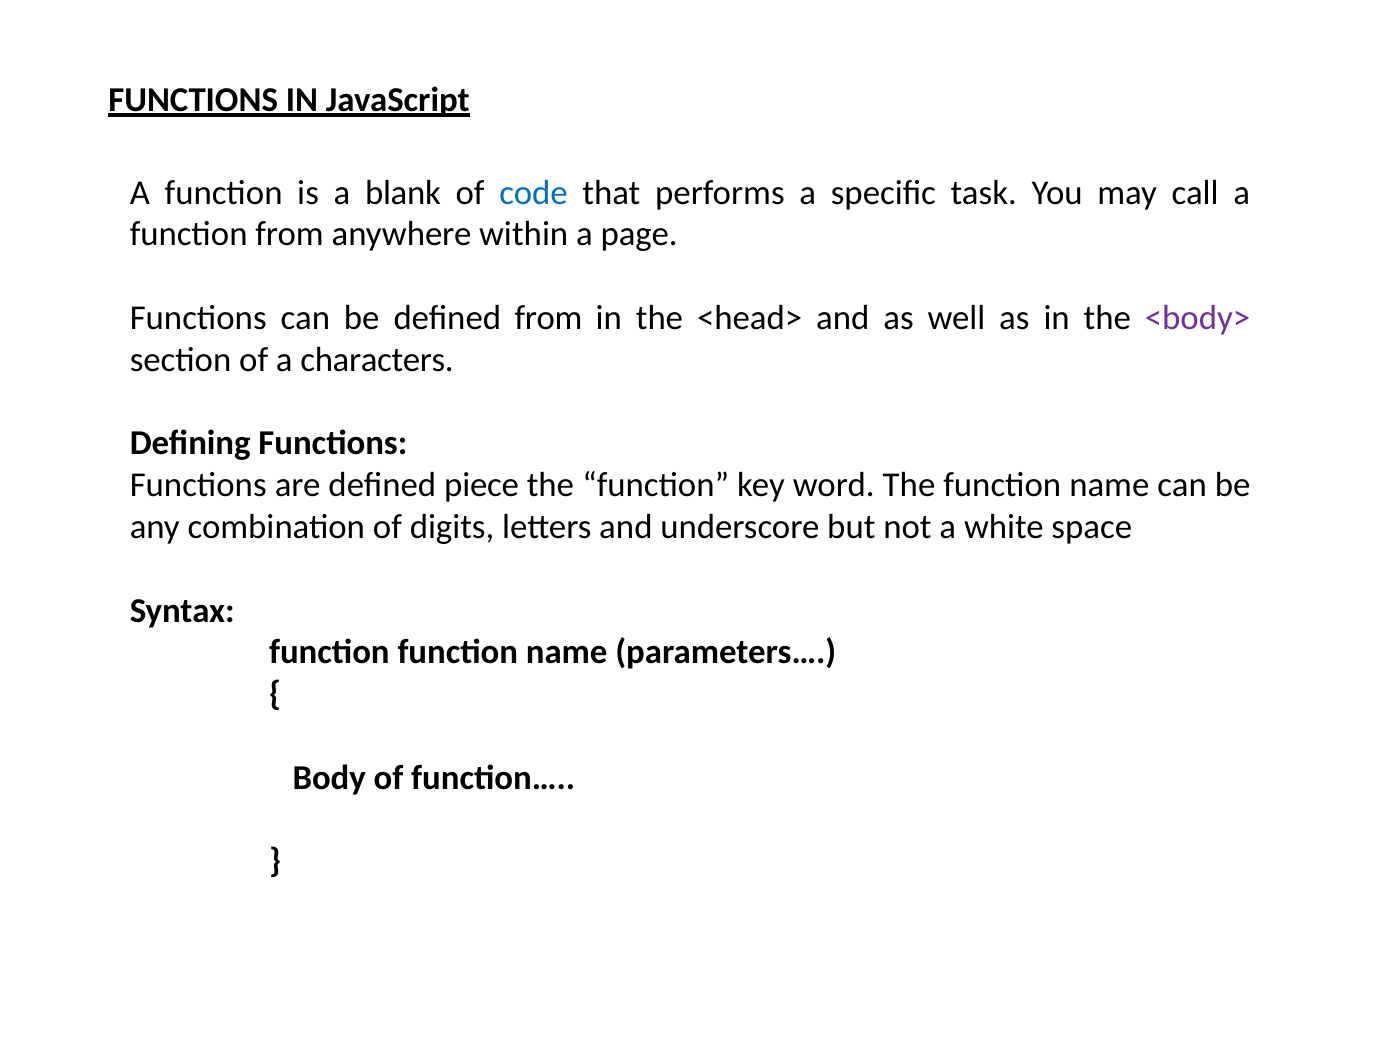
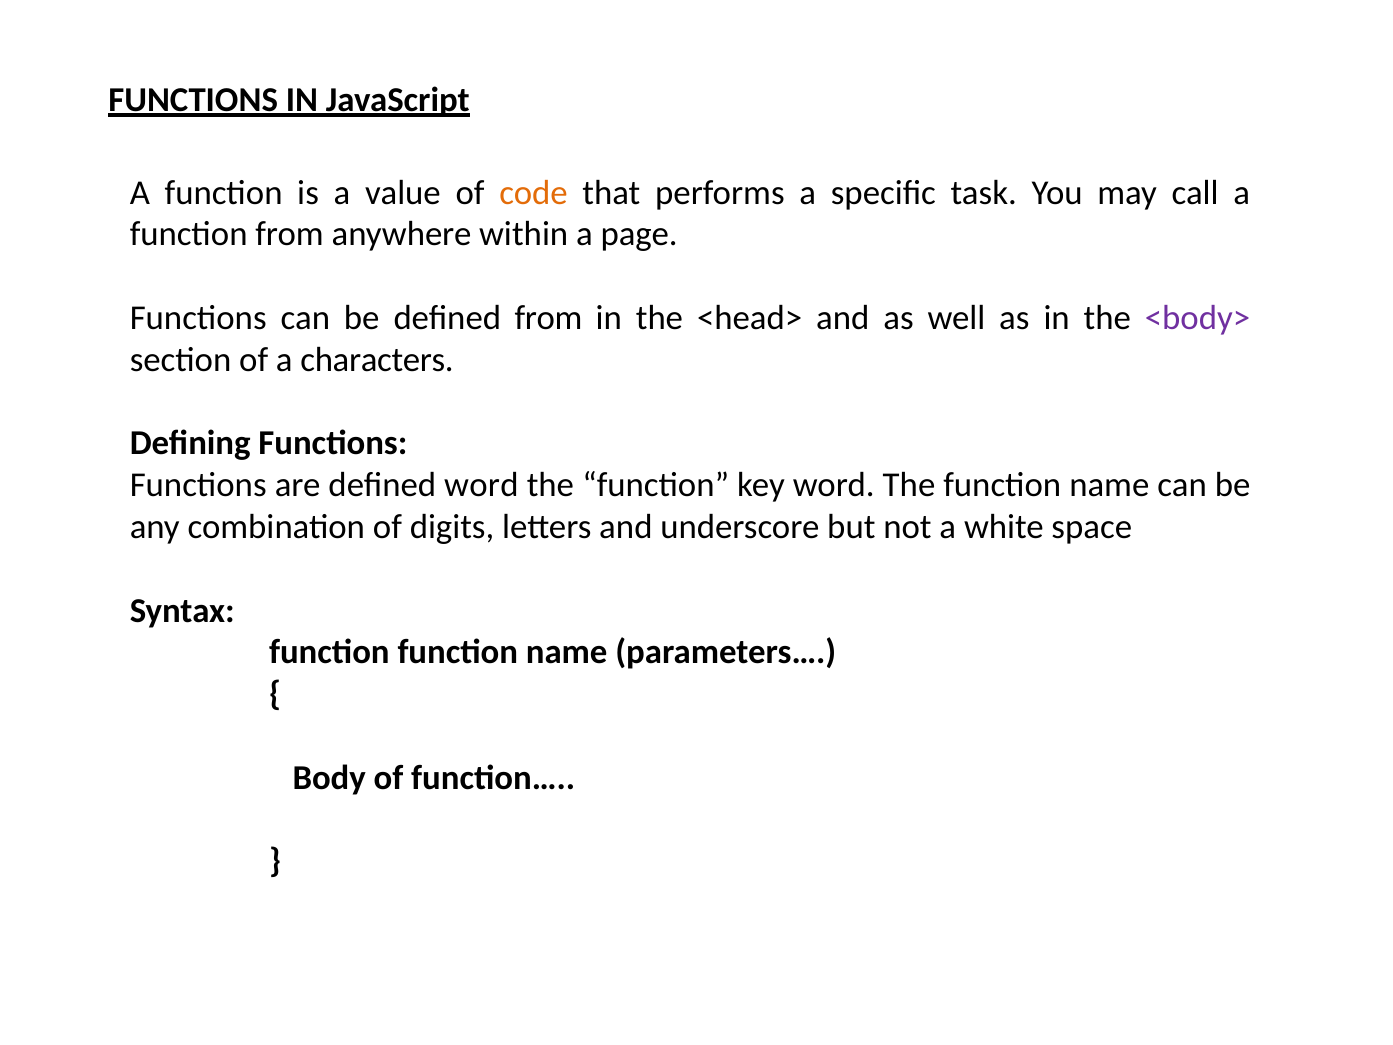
blank: blank -> value (403, 193)
code colour: blue -> orange (534, 193)
defined piece: piece -> word (481, 485)
